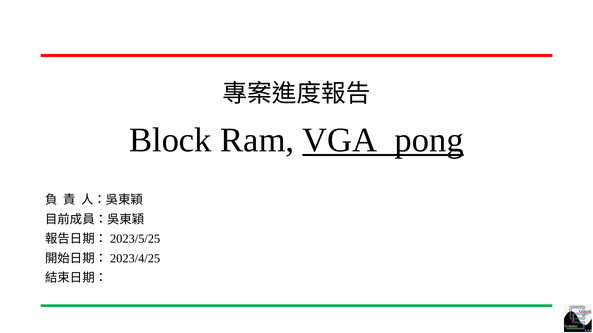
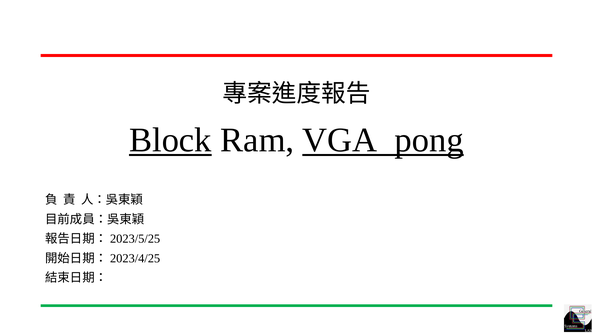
Block underline: none -> present (170, 140)
